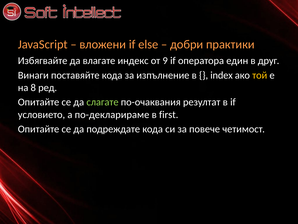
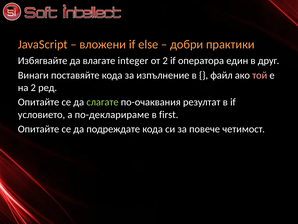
индекс: индекс -> integer (133, 61)
от 9: 9 -> 2 (165, 61)
index: index -> файл (222, 75)
той colour: yellow -> pink (260, 75)
на 8: 8 -> 2 (33, 87)
